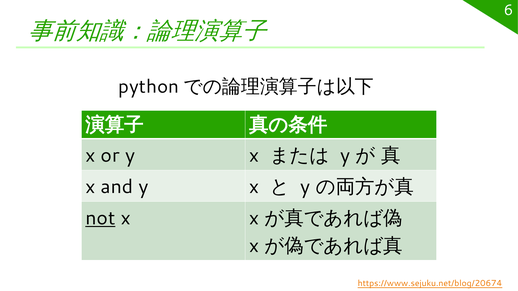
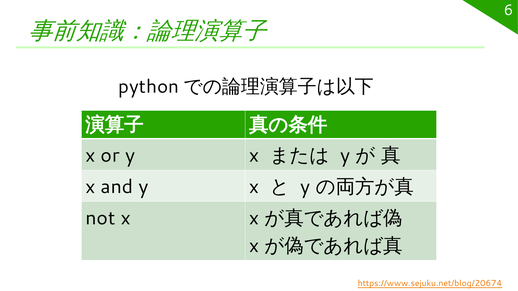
not underline: present -> none (100, 219)
